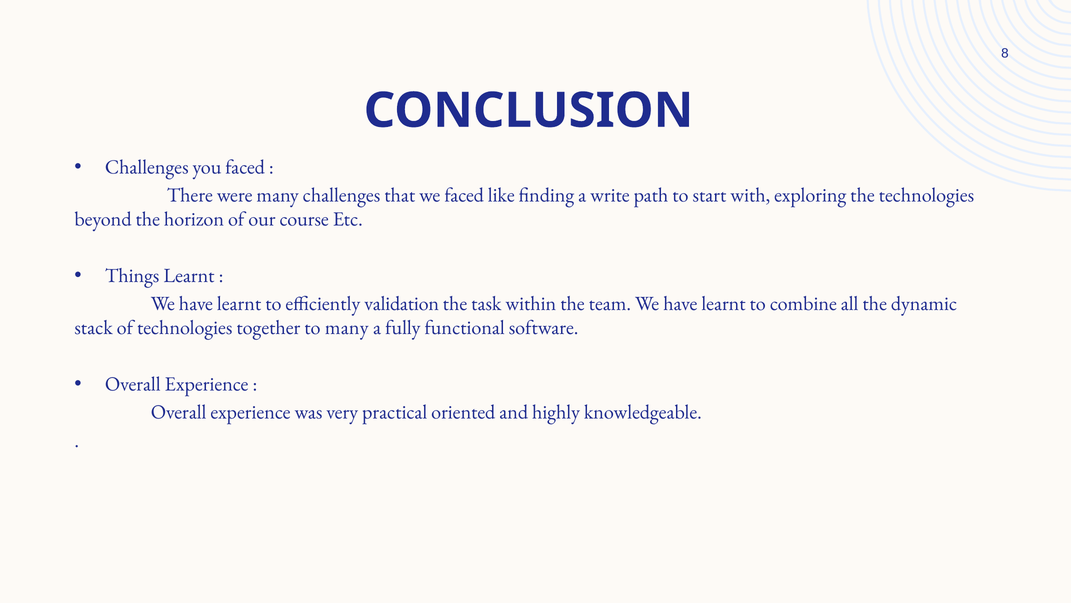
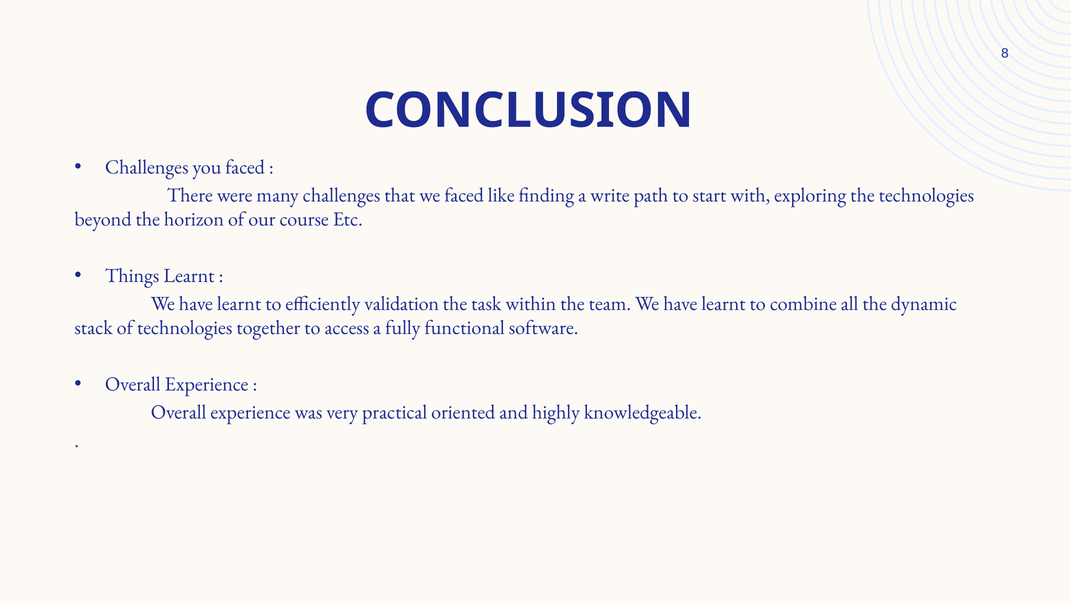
to many: many -> access (347, 328)
